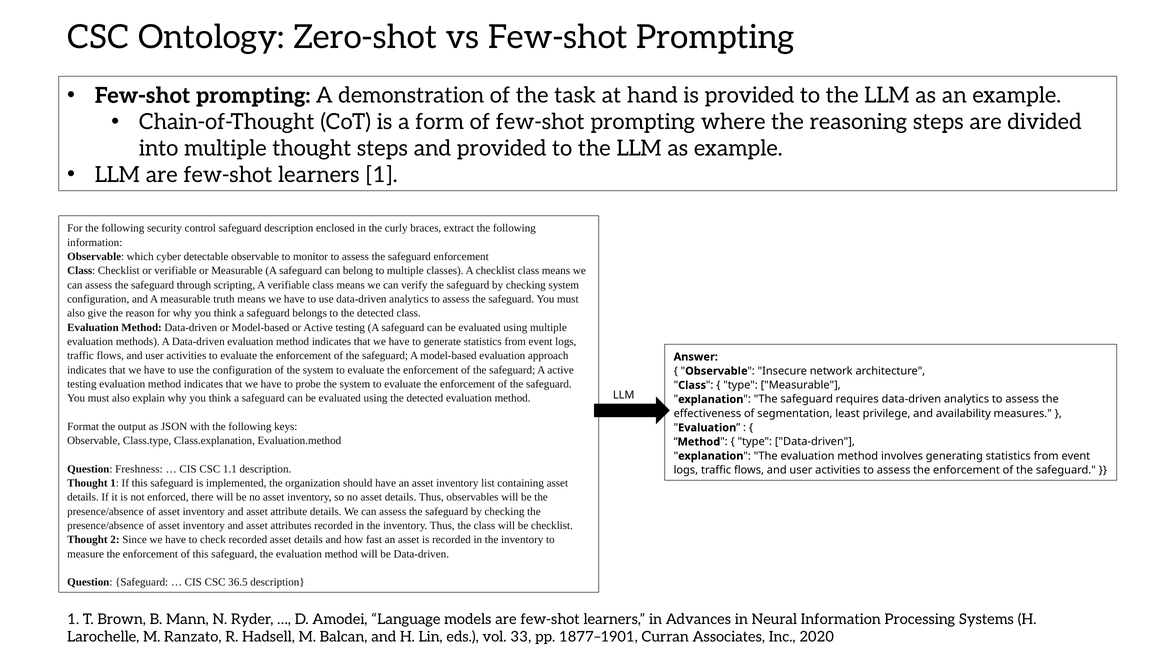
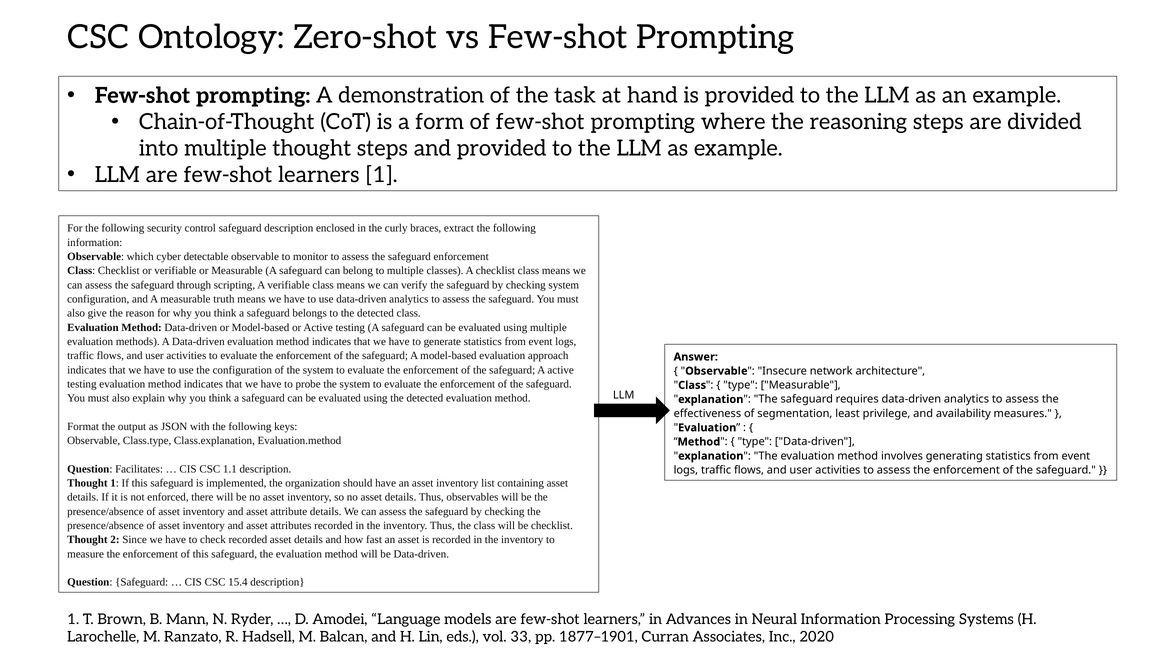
Freshness: Freshness -> Facilitates (139, 469)
36.5: 36.5 -> 15.4 (238, 583)
